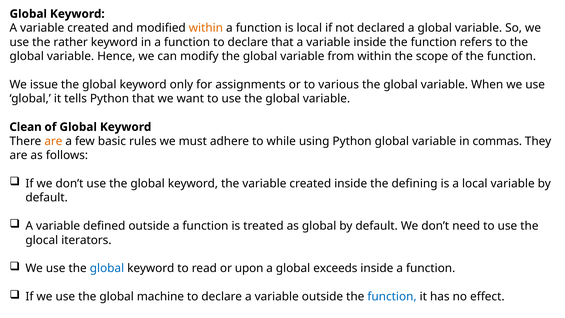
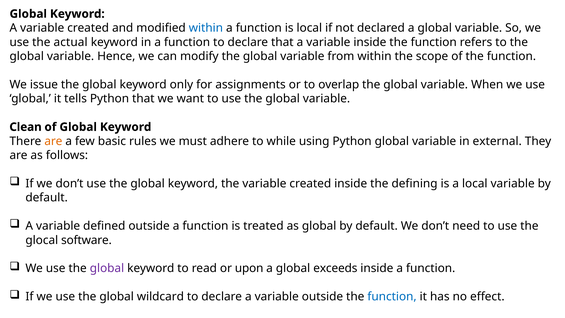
within colour: orange -> blue (206, 28)
rather: rather -> actual (71, 42)
various: various -> overlap (339, 85)
commas: commas -> external (497, 141)
iterators: iterators -> software (86, 240)
global colour: blue -> purple (107, 268)
machine: machine -> wildcard (160, 297)
